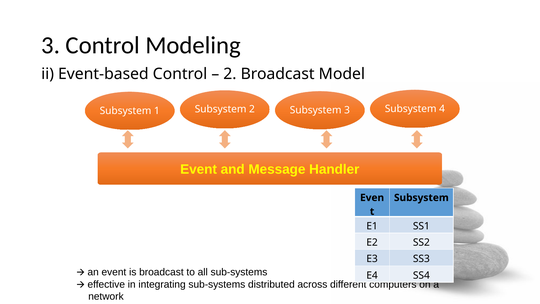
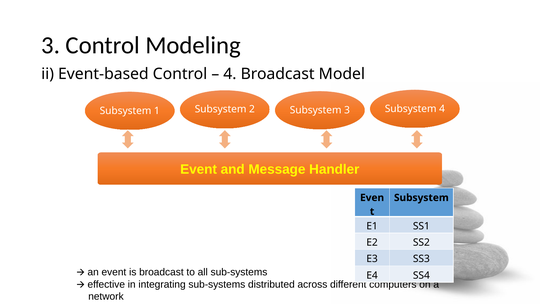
2: 2 -> 4 (230, 74)
